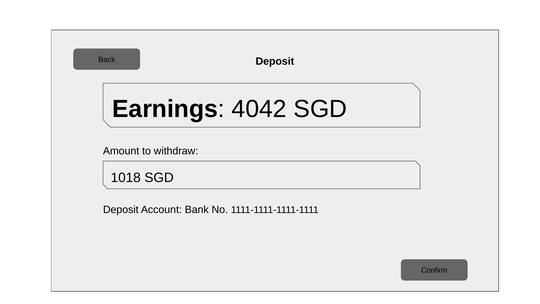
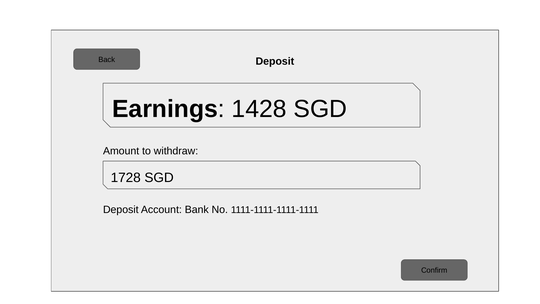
4042: 4042 -> 1428 (259, 109)
1018: 1018 -> 1728 (126, 178)
